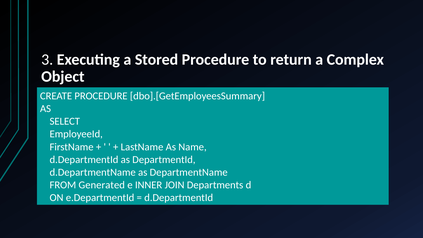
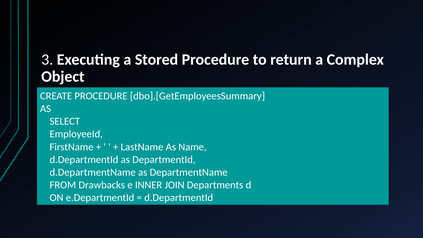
Generated: Generated -> Drawbacks (102, 185)
